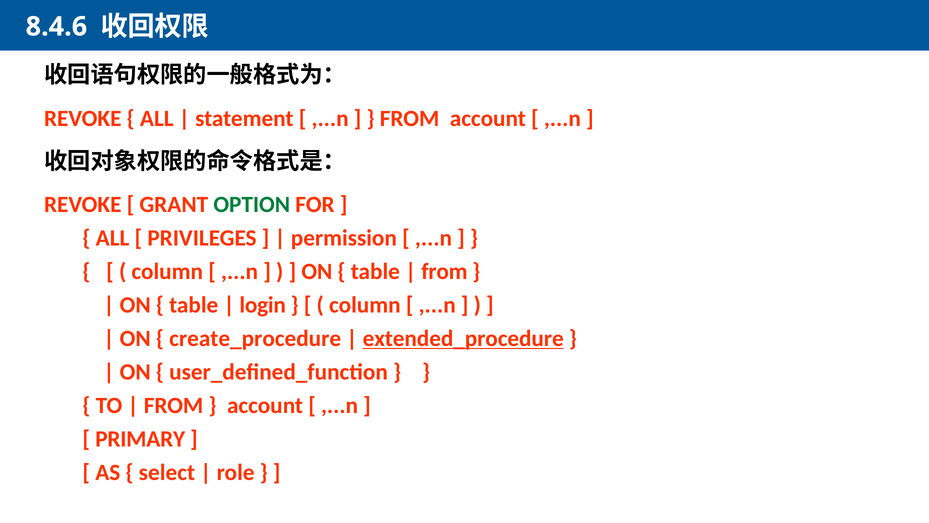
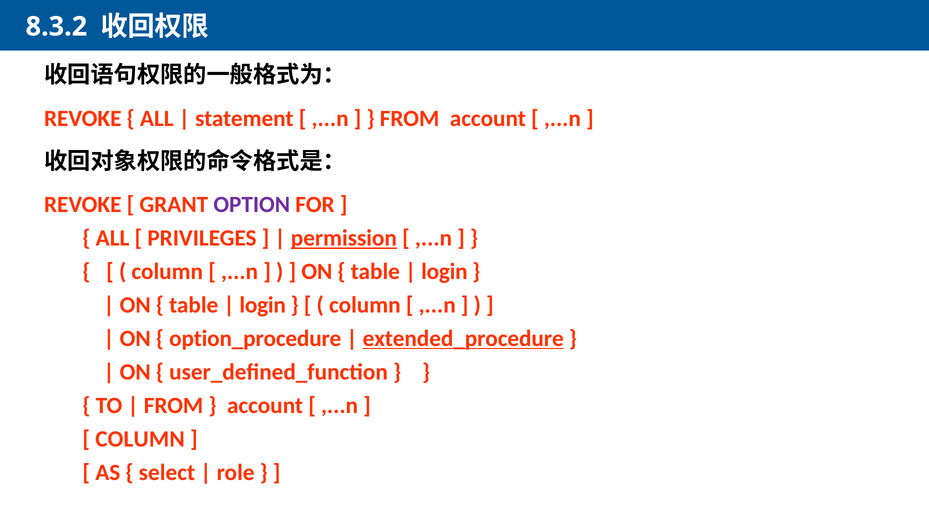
8.4.6: 8.4.6 -> 8.3.2 (56, 27)
OPTION colour: green -> purple (252, 205)
permission underline: none -> present (344, 238)
from: from -> login (444, 271)
create_procedure: create_procedure -> option_procedure (255, 338)
PRIMARY: PRIMARY -> COLUMN (140, 439)
